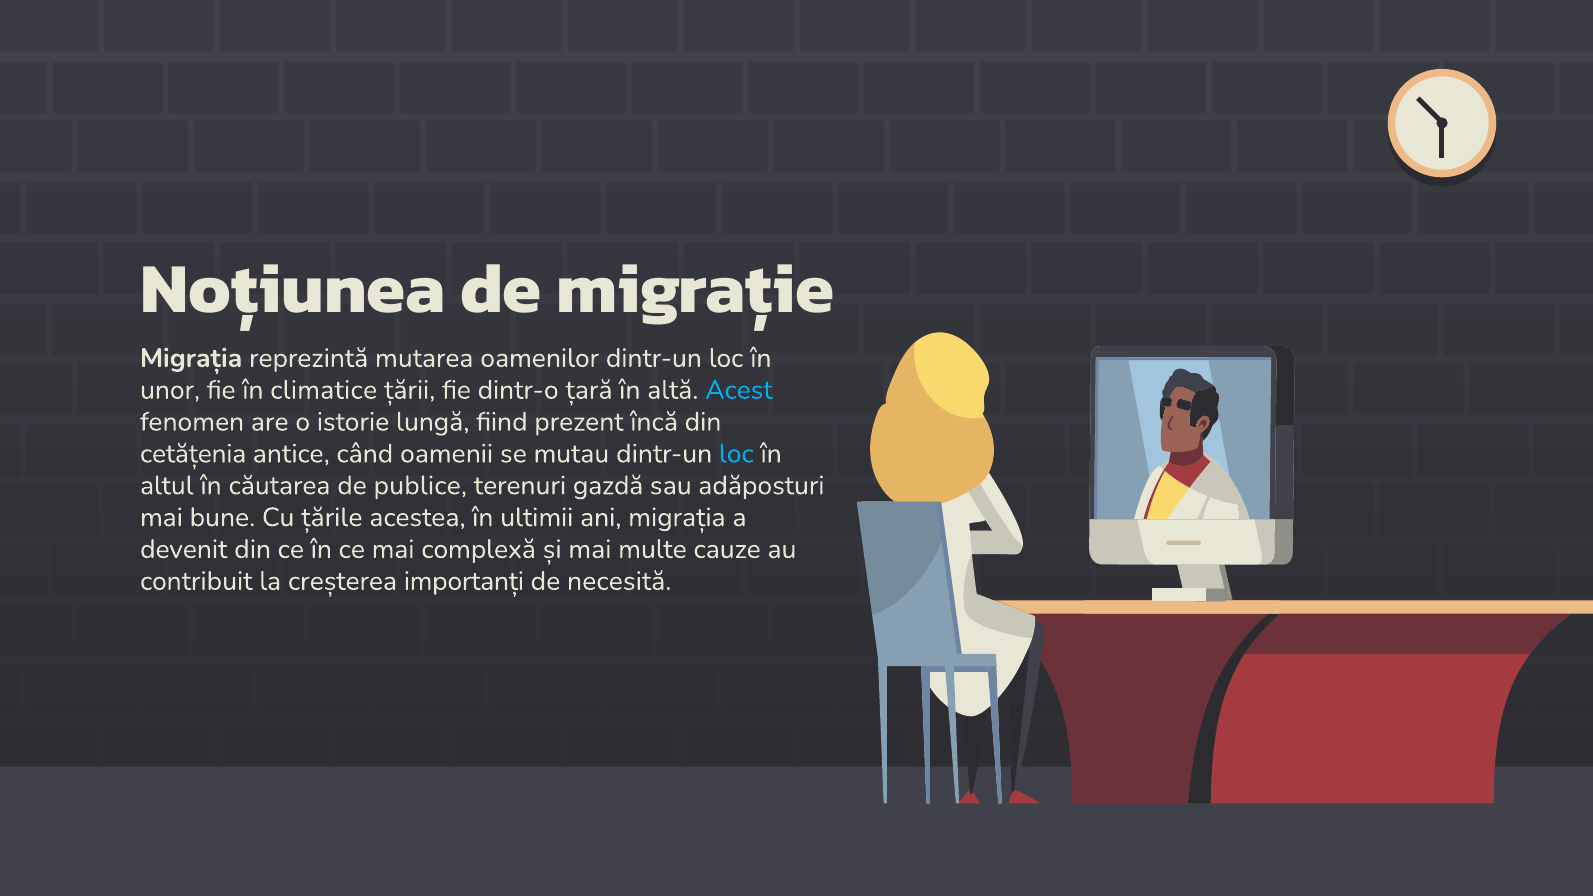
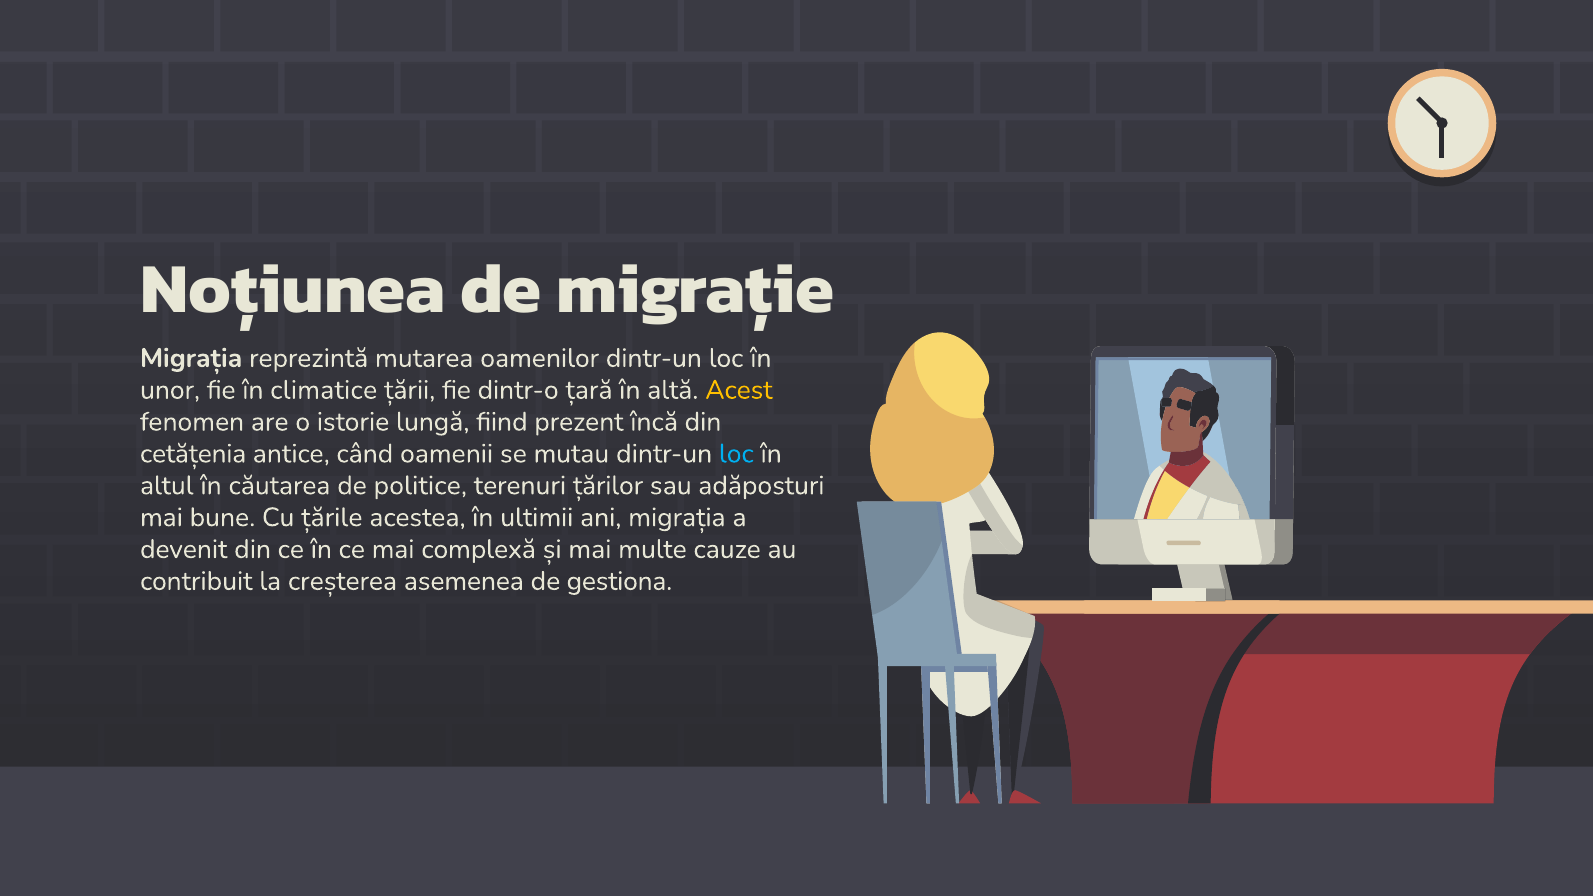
Acest colour: light blue -> yellow (739, 390)
publice: publice -> politice (420, 486)
gazdă: gazdă -> țărilor (608, 486)
importanți: importanți -> asemenea (464, 581)
necesită: necesită -> gestiona (619, 581)
